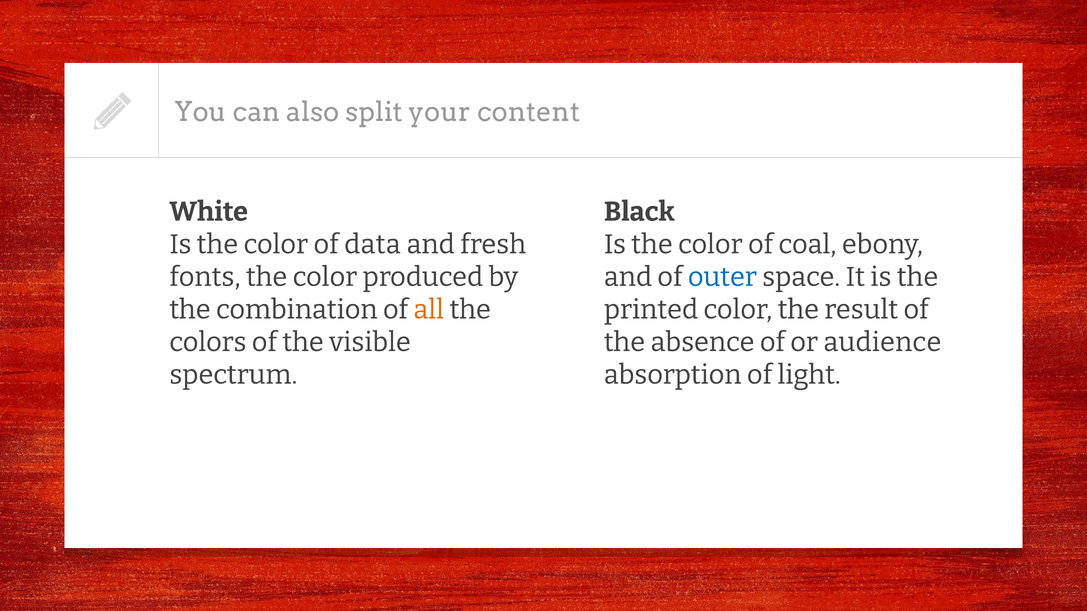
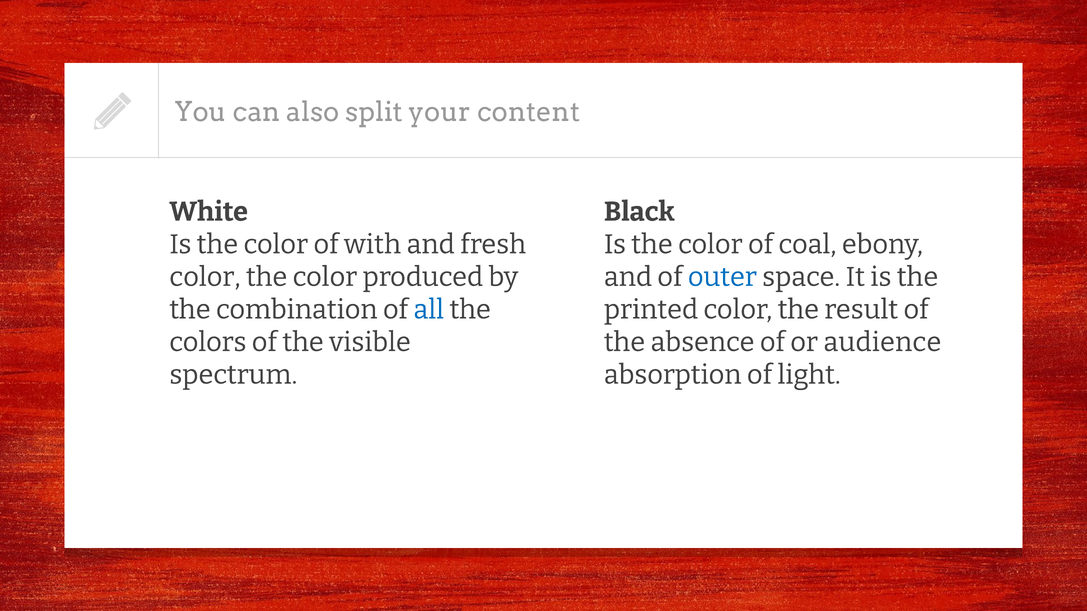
data: data -> with (372, 245)
fonts: fonts -> color (205, 277)
all colour: orange -> blue (429, 310)
